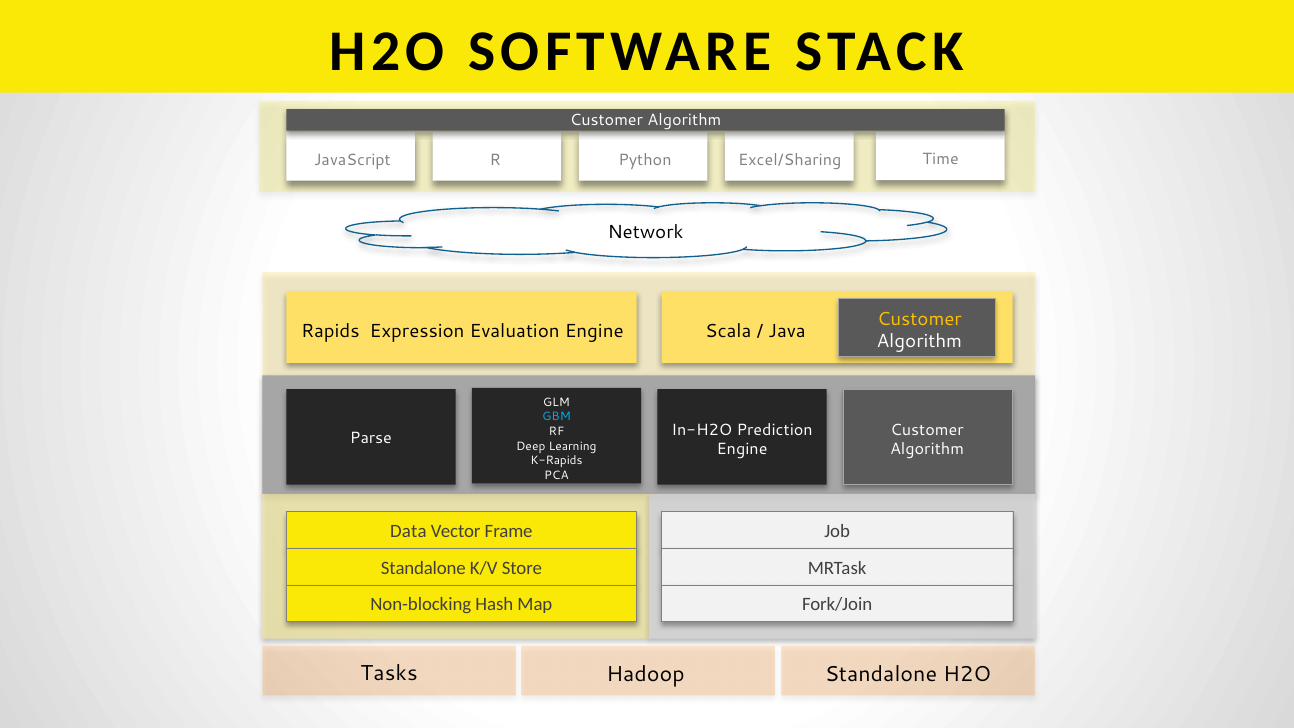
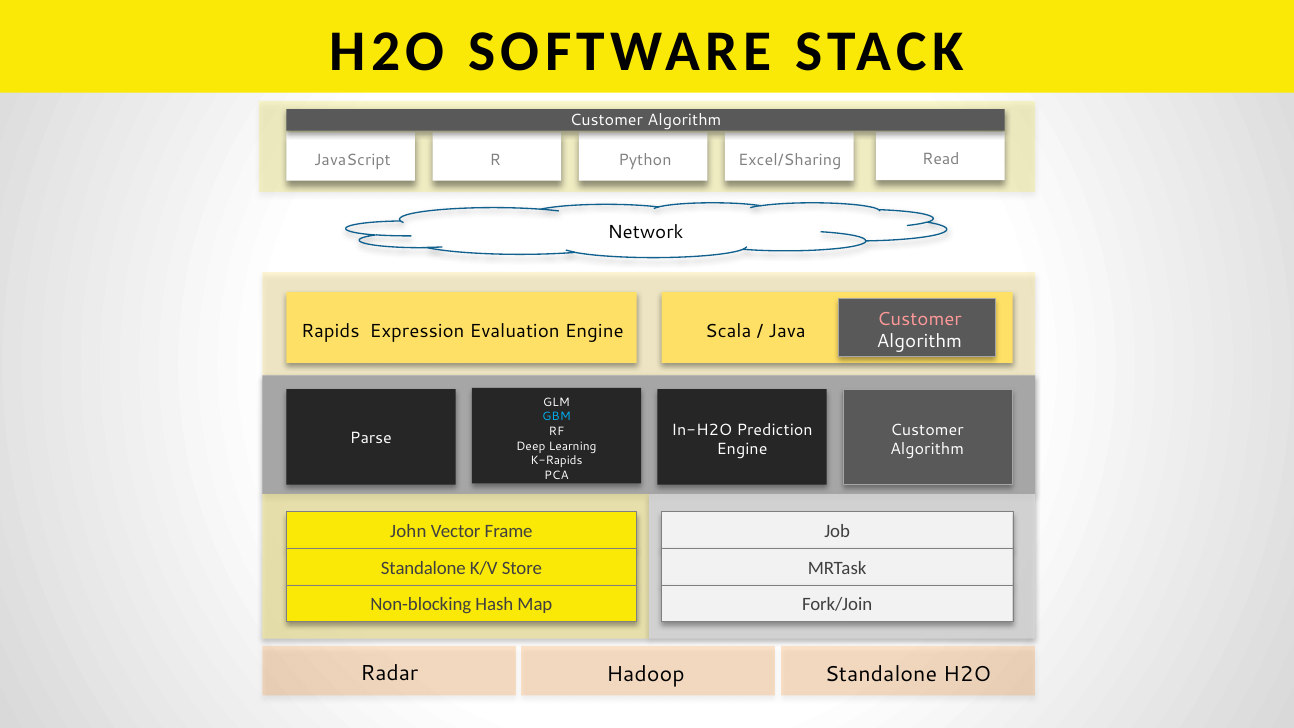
Time: Time -> Read (941, 160)
Customer colour: yellow -> pink (919, 319)
Data: Data -> John (408, 531)
Tasks: Tasks -> Radar (389, 673)
